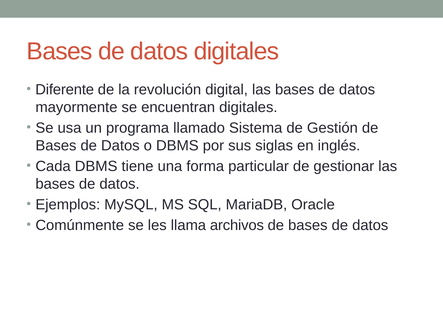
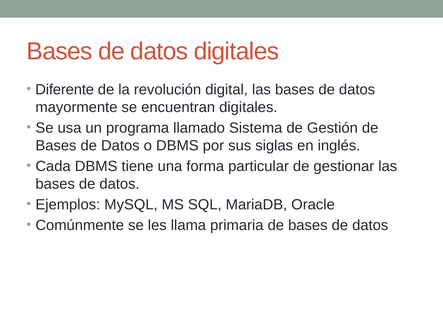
archivos: archivos -> primaria (237, 225)
